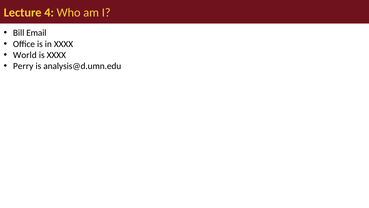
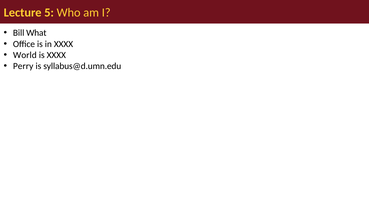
4: 4 -> 5 (49, 13)
Email: Email -> What (36, 33)
analysis@d.umn.edu: analysis@d.umn.edu -> syllabus@d.umn.edu (82, 66)
